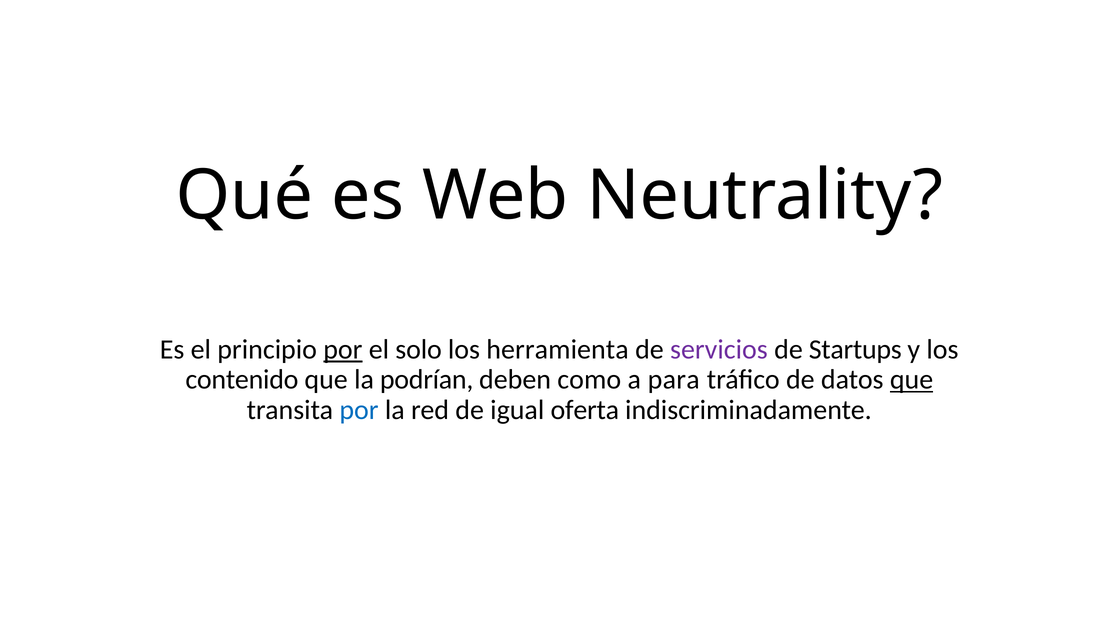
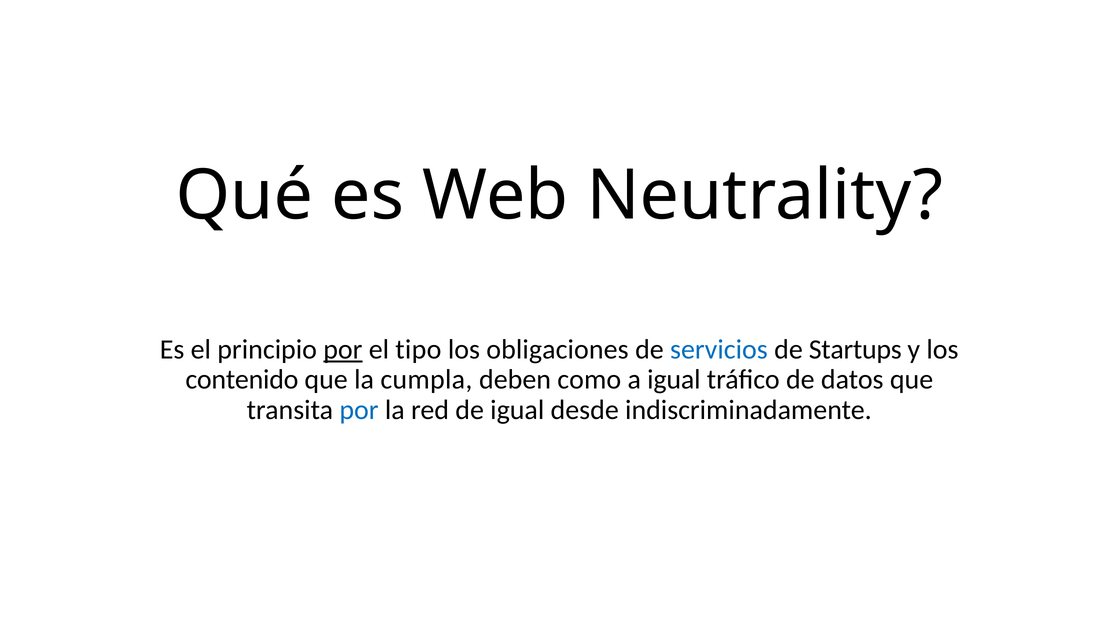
solo: solo -> tipo (418, 350)
herramienta: herramienta -> obligaciones (558, 350)
servicios colour: purple -> blue (719, 350)
podrían: podrían -> cumpla (426, 380)
a para: para -> igual (674, 380)
que underline: present -> none (912, 380)
oferta: oferta -> desde (585, 410)
